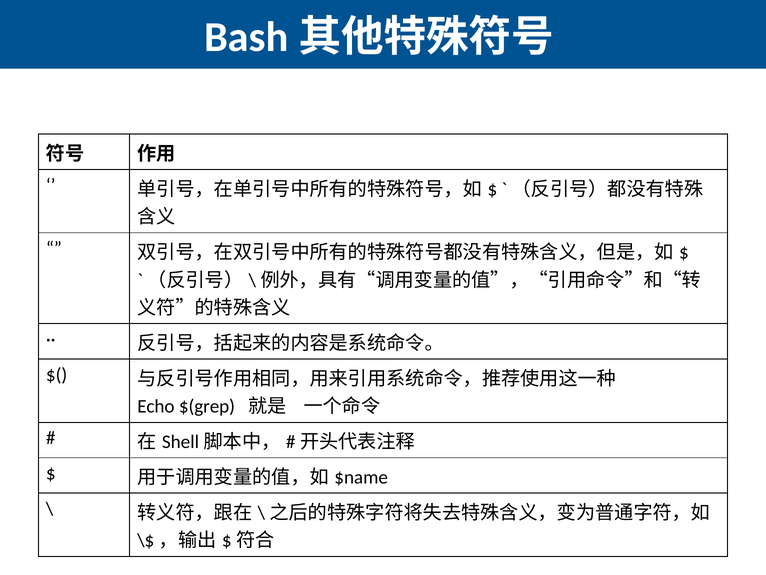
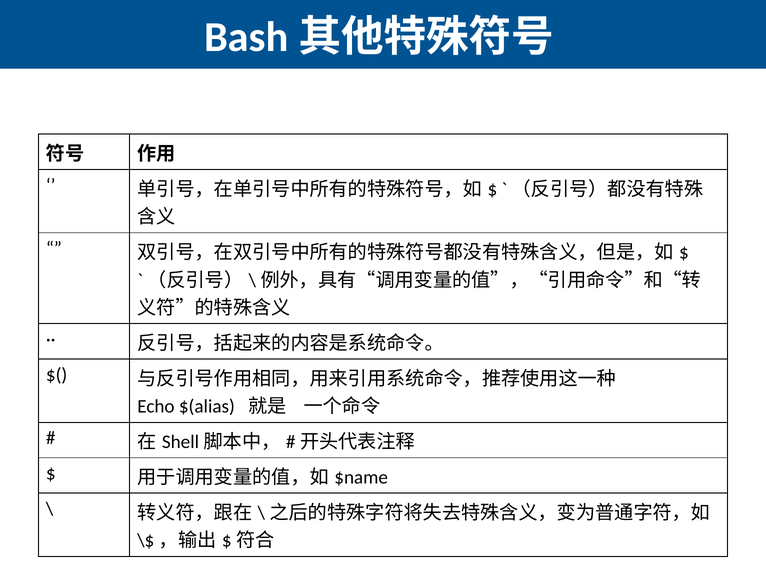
$(grep: $(grep -> $(alias (207, 406)
